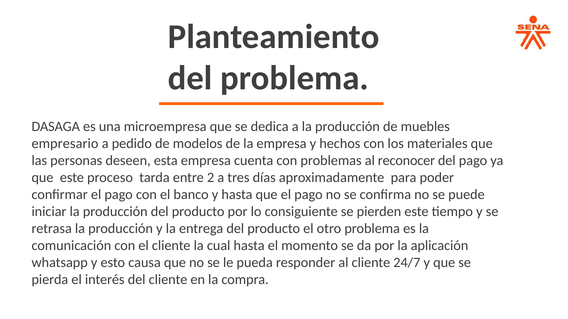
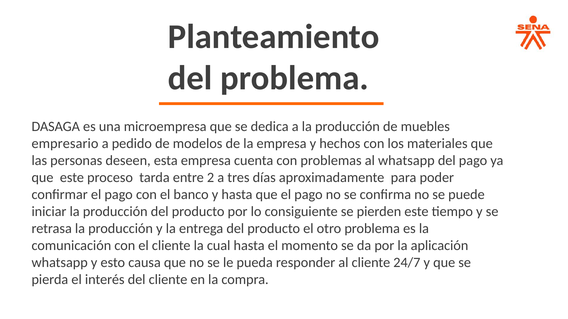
al reconocer: reconocer -> whatsapp (406, 161)
